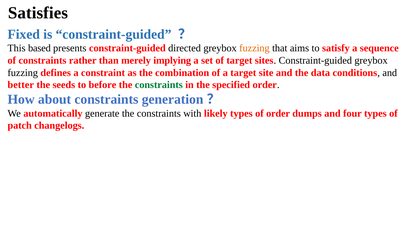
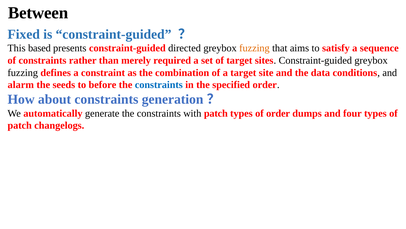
Satisfies: Satisfies -> Between (38, 13)
implying: implying -> required (172, 60)
better: better -> alarm (21, 85)
constraints colour: green -> blue (159, 85)
with likely: likely -> patch (216, 113)
